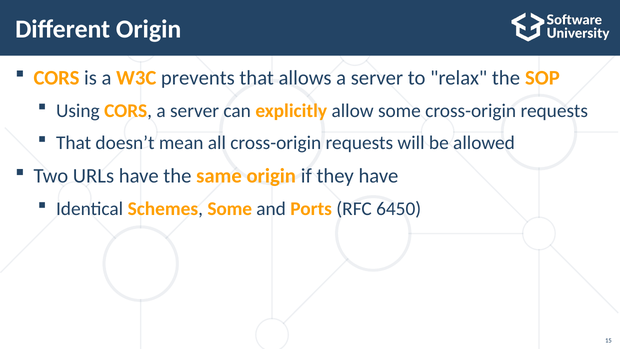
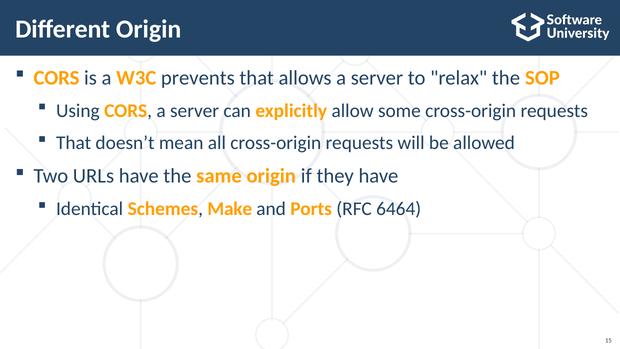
Schemes Some: Some -> Make (230, 209)
6450: 6450 -> 6464 (399, 209)
